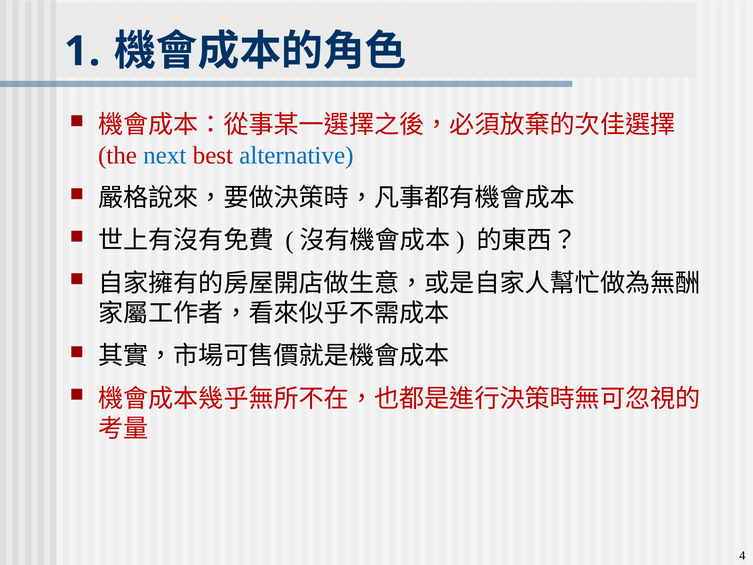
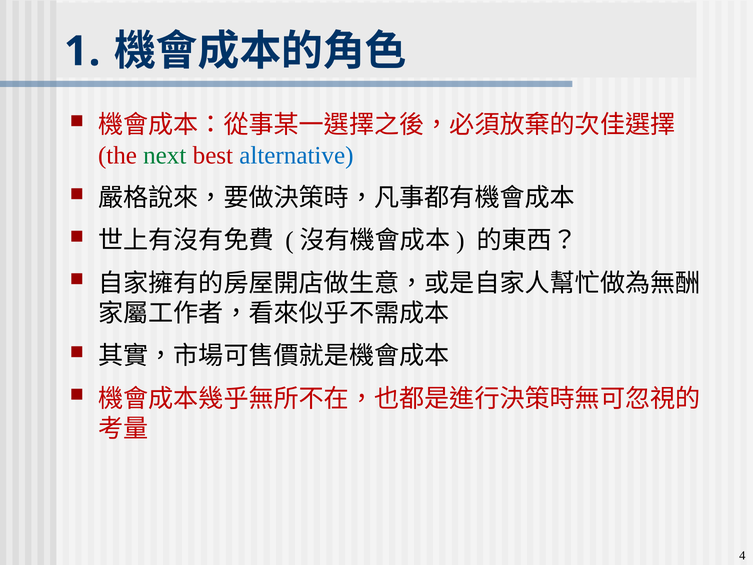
next colour: blue -> green (165, 155)
